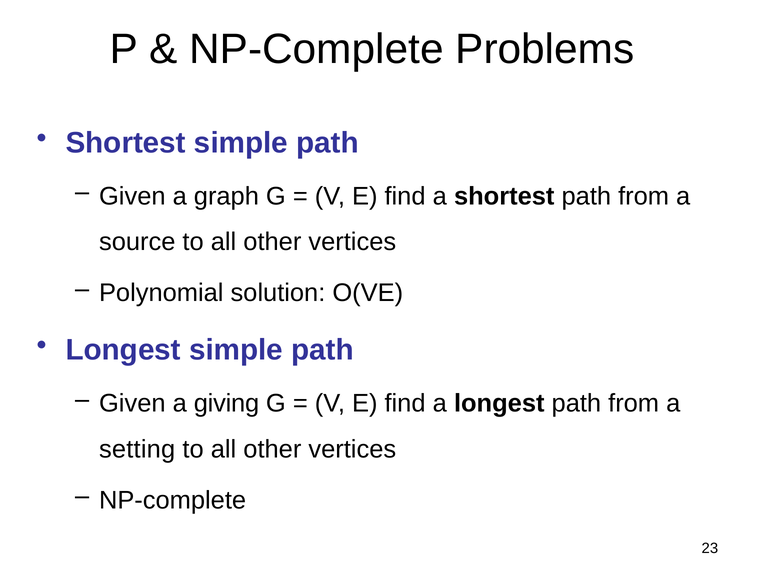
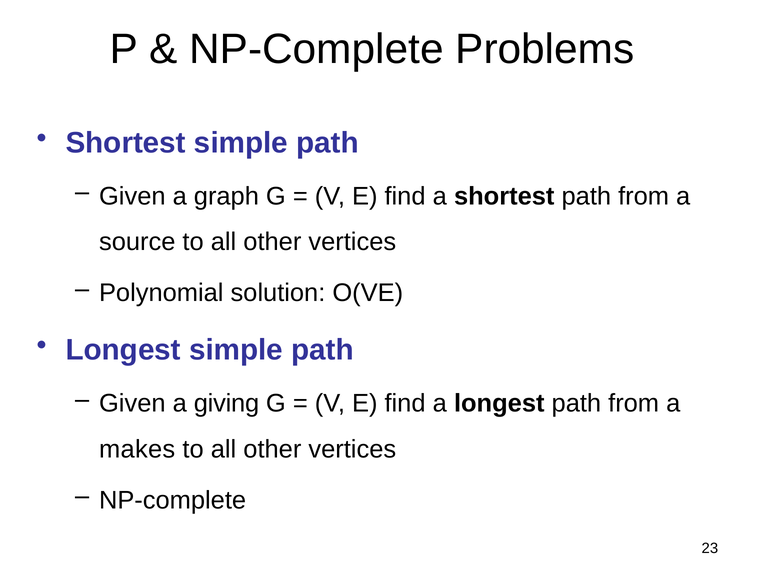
setting: setting -> makes (137, 449)
